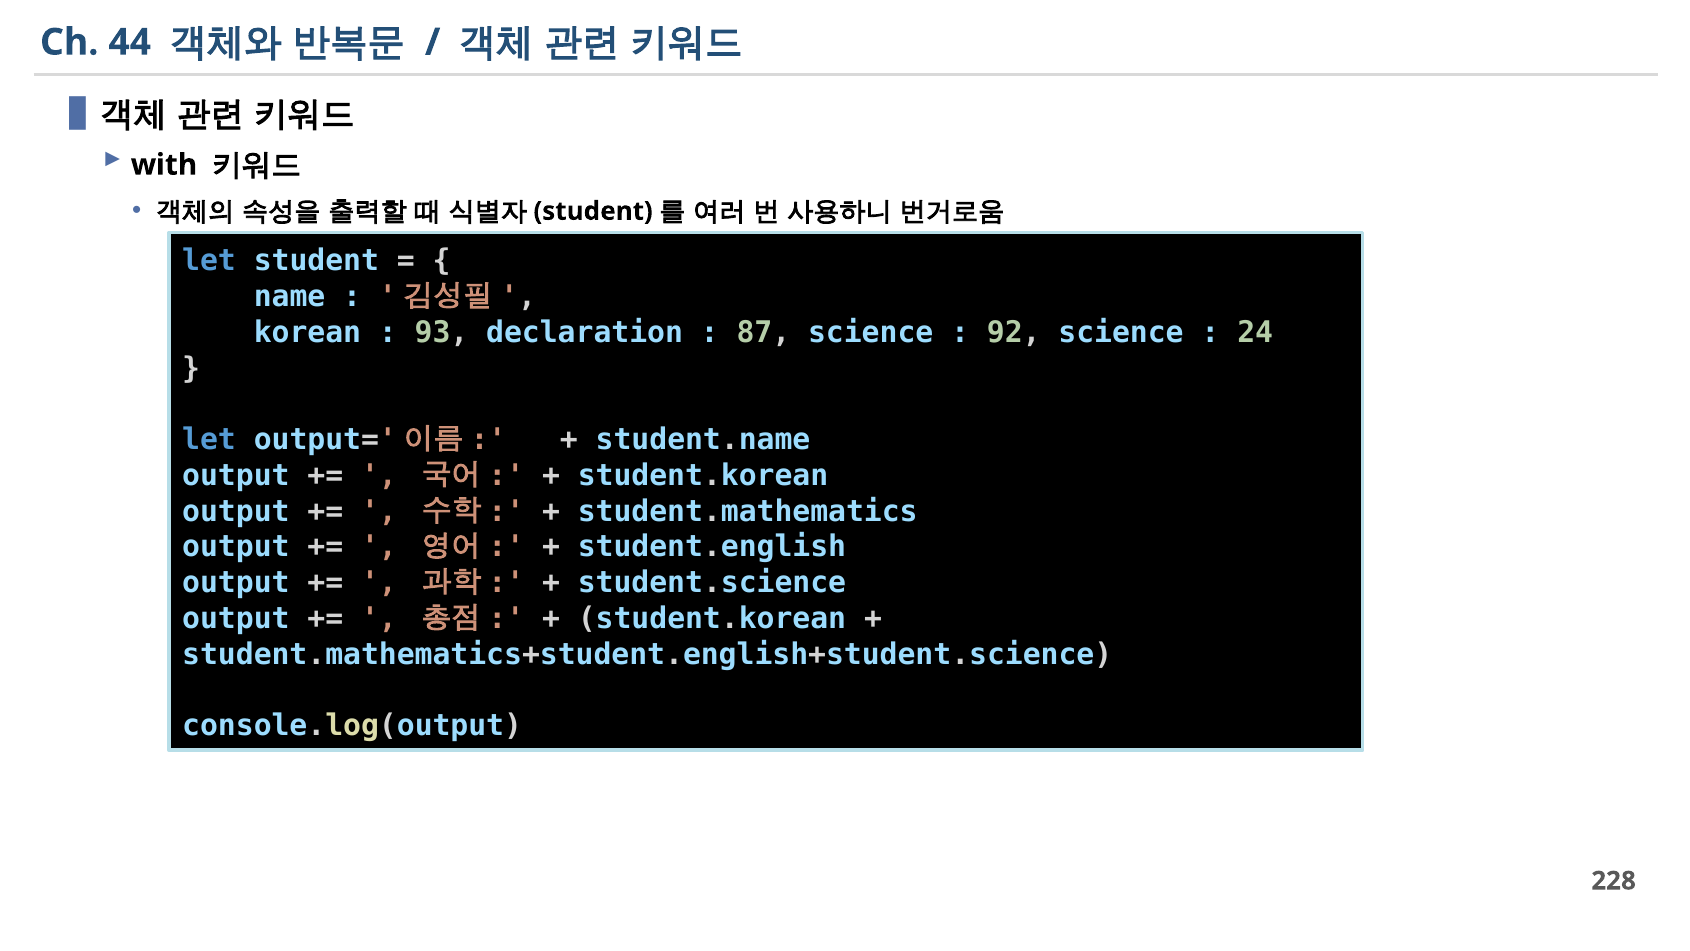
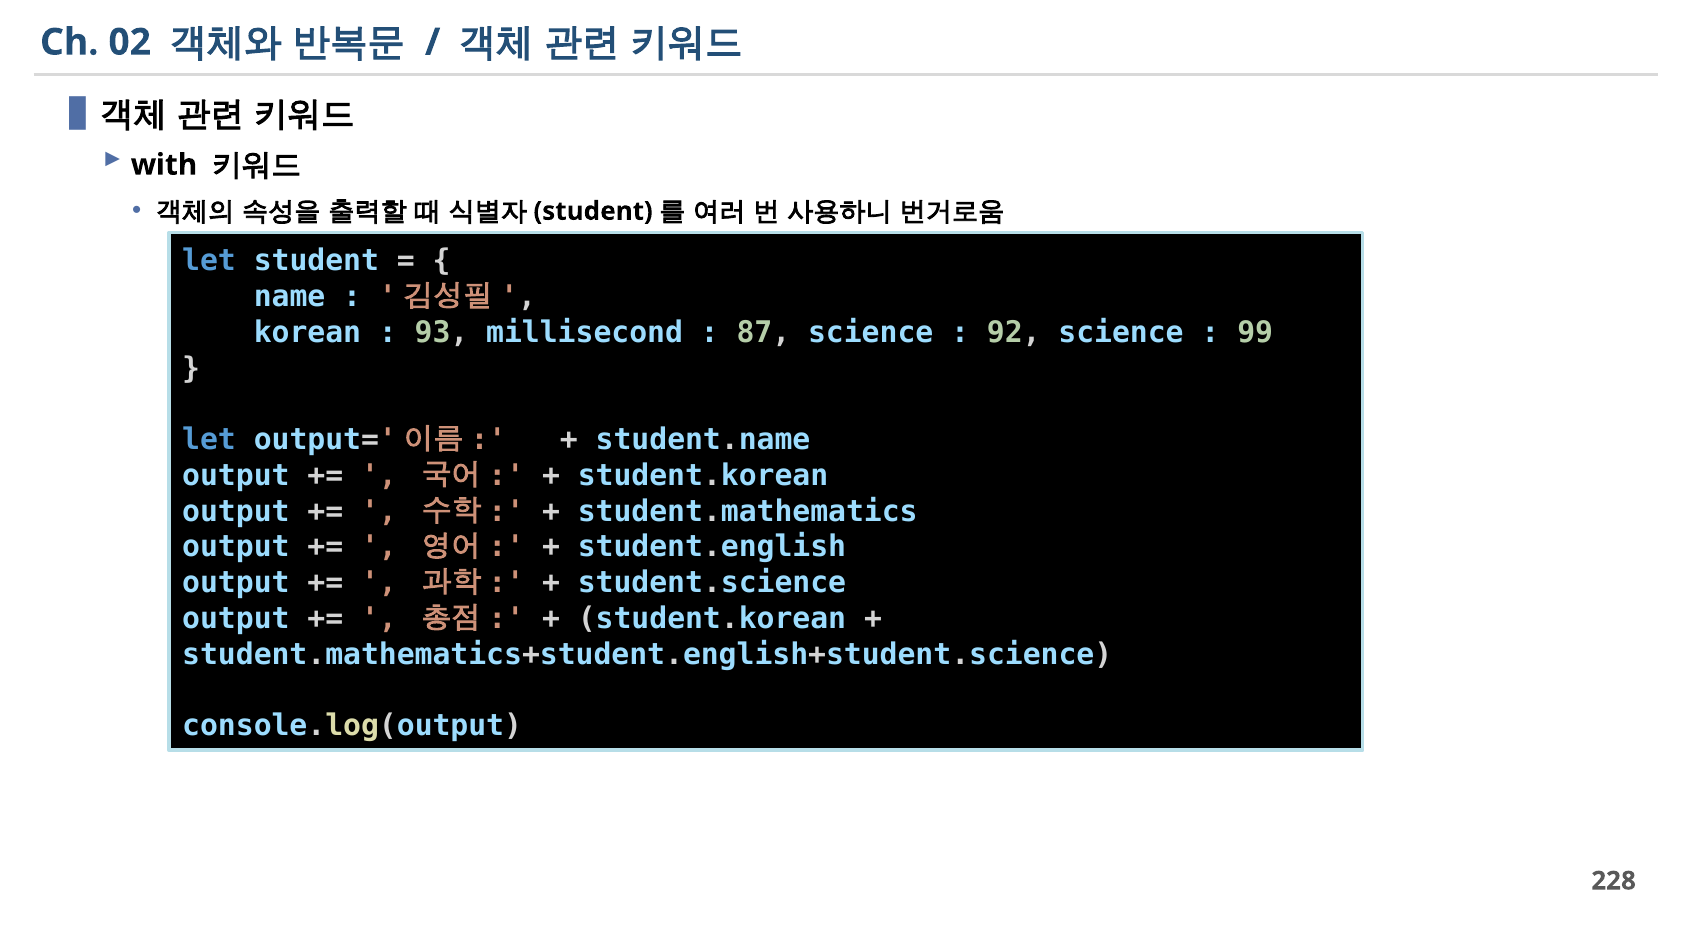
44: 44 -> 02 (130, 42)
declaration: declaration -> millisecond (585, 332)
24: 24 -> 99 (1255, 332)
